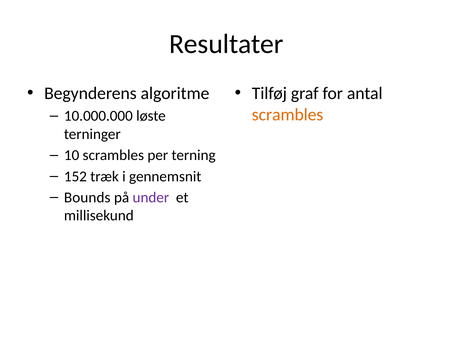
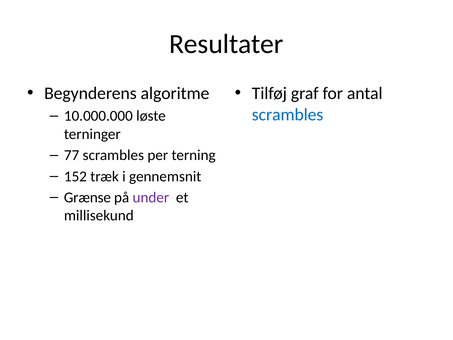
scrambles colour: orange -> blue (288, 114)
10: 10 -> 77 (72, 155)
Bounds: Bounds -> Grænse (87, 197)
